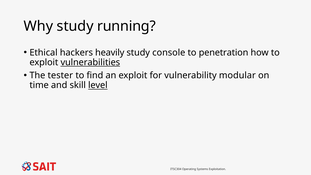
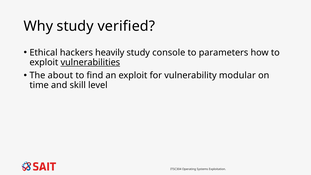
running: running -> verified (126, 26)
penetration: penetration -> parameters (224, 53)
tester: tester -> about (60, 75)
level underline: present -> none (98, 85)
